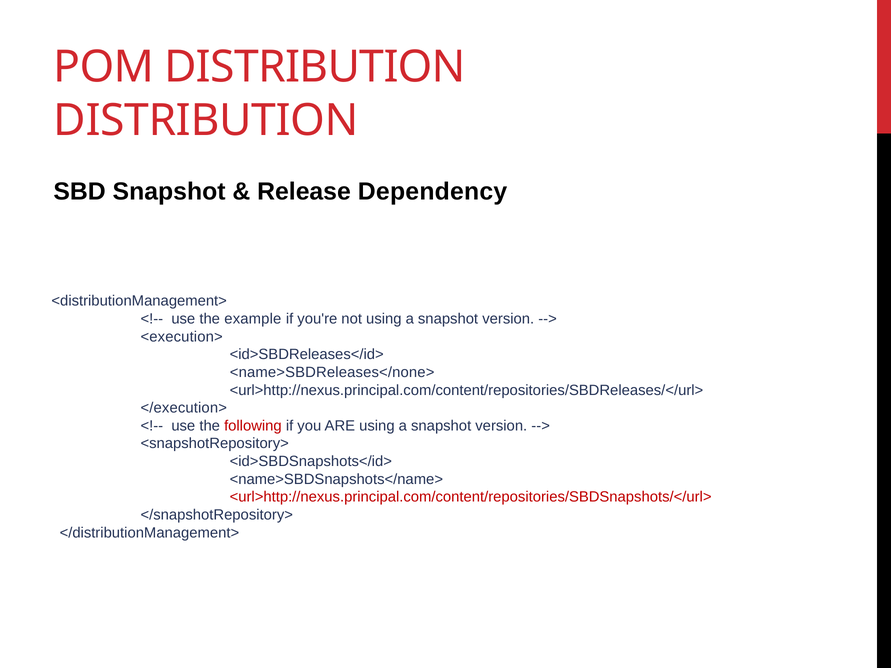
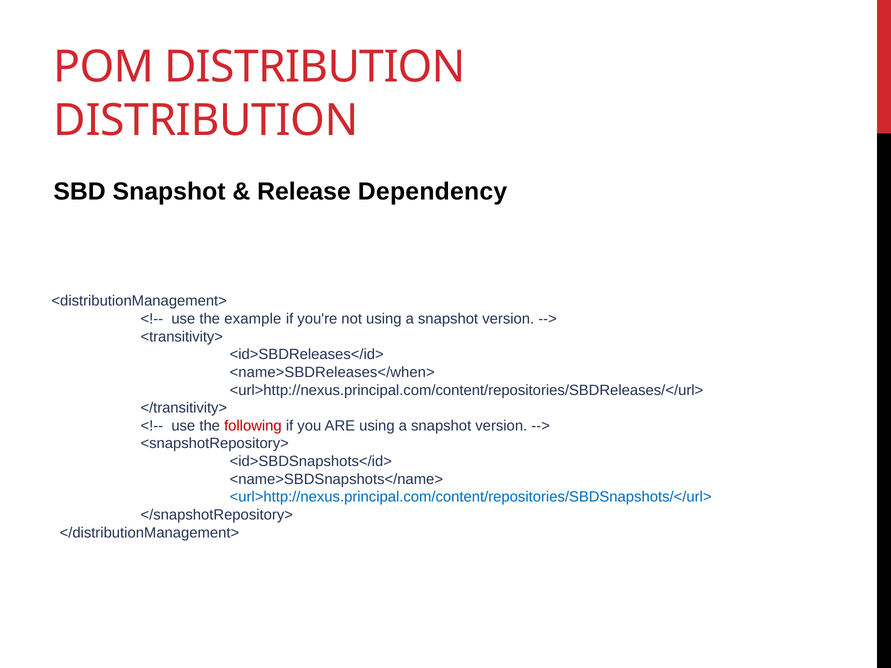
<execution>: <execution> -> <transitivity> (182, 337)
<name>SBDReleases</none>: <name>SBDReleases</none> -> <name>SBDReleases</when> (332, 372)
</execution>: </execution> -> </transitivity> (184, 408)
<url>http://nexus.principal.com/content/repositories/SBDSnapshots/</url> colour: red -> blue (471, 497)
